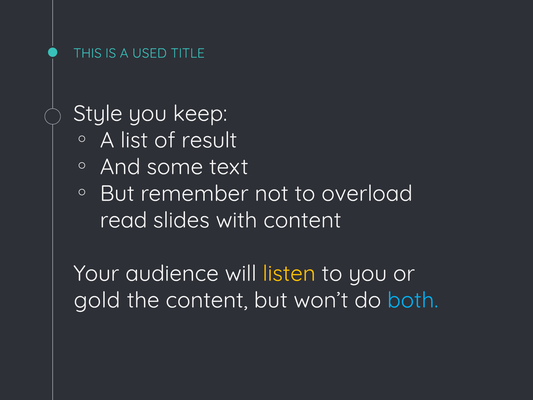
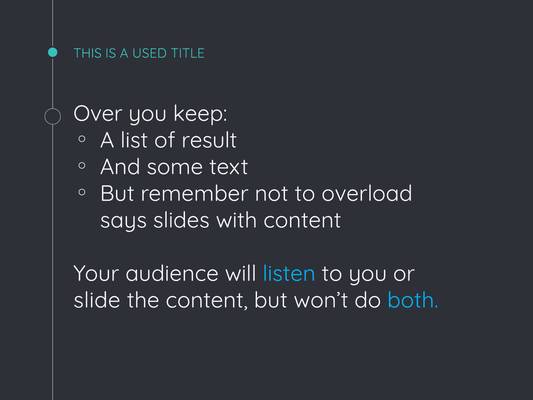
Style: Style -> Over (98, 113)
read: read -> says (123, 220)
listen colour: yellow -> light blue (289, 273)
gold: gold -> slide (97, 300)
